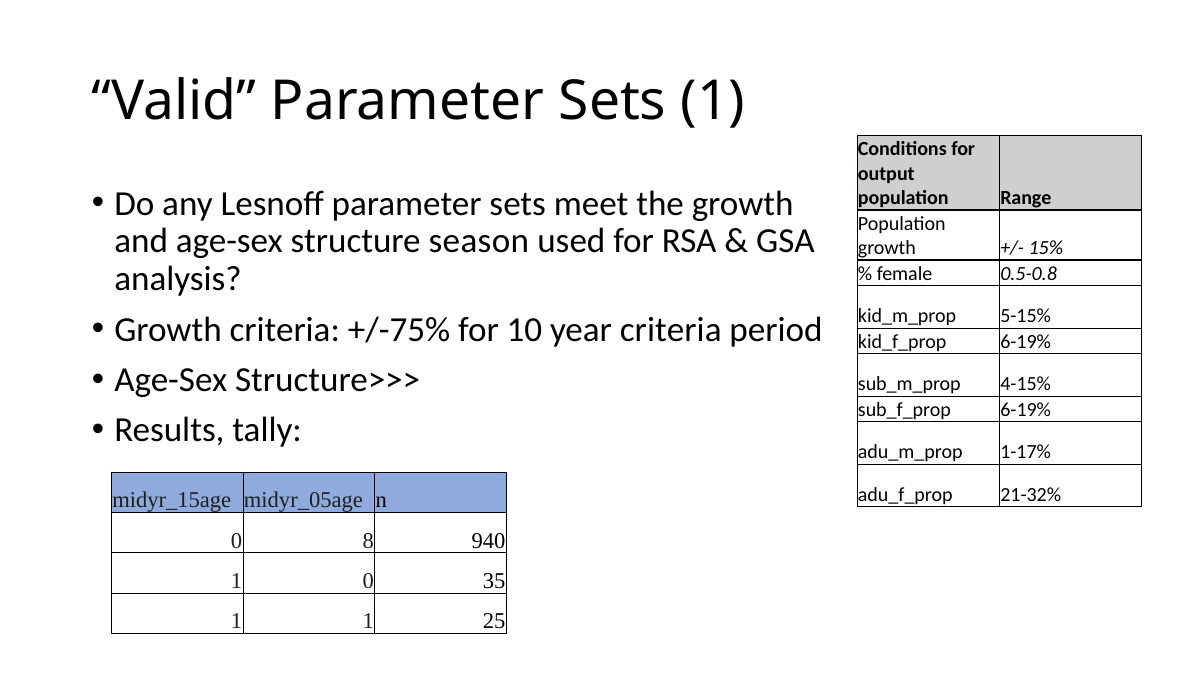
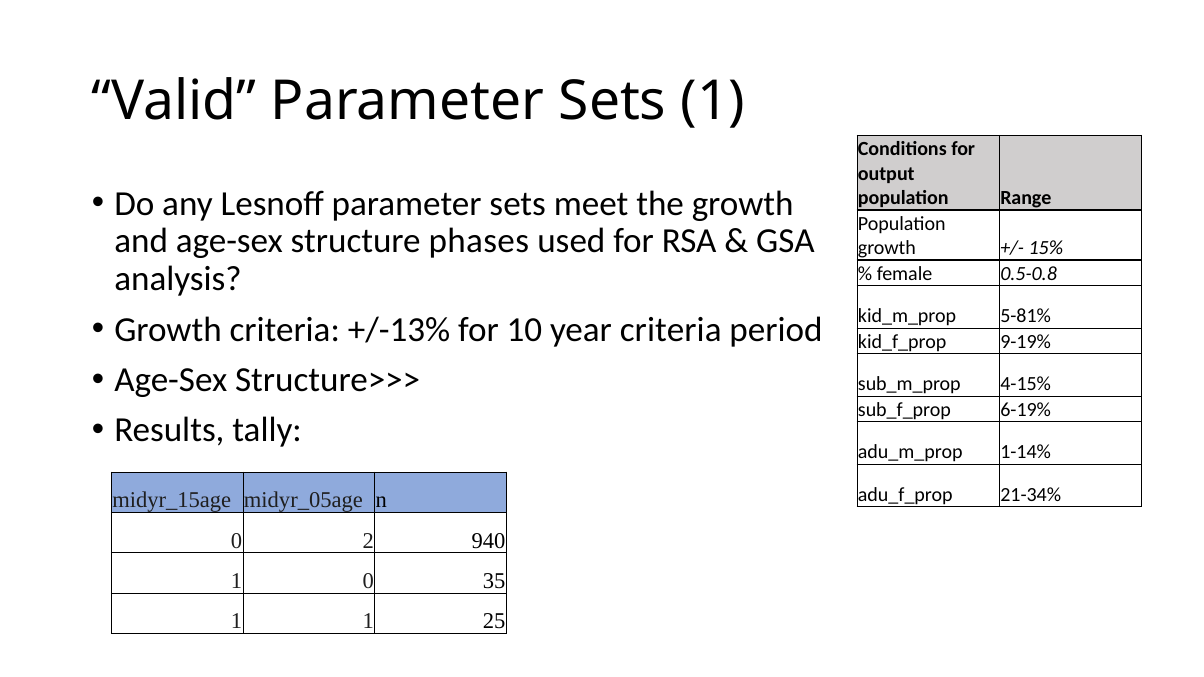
season: season -> phases (479, 241)
5-15%: 5-15% -> 5-81% (1026, 316)
+/-75%: +/-75% -> +/-13% (399, 330)
6-19%: 6-19% -> 9-19% (1026, 342)
1-17%: 1-17% -> 1-14% (1026, 452)
21-32%: 21-32% -> 21-34% (1031, 495)
8: 8 -> 2 (368, 541)
